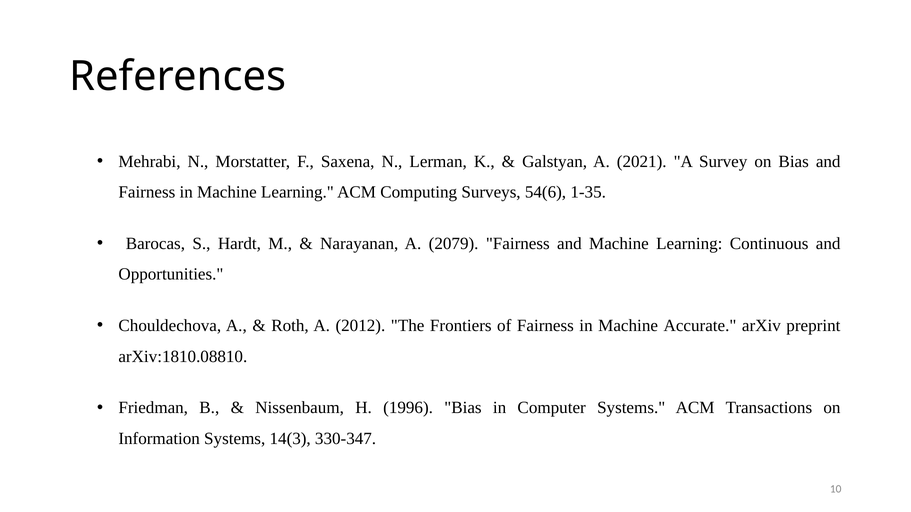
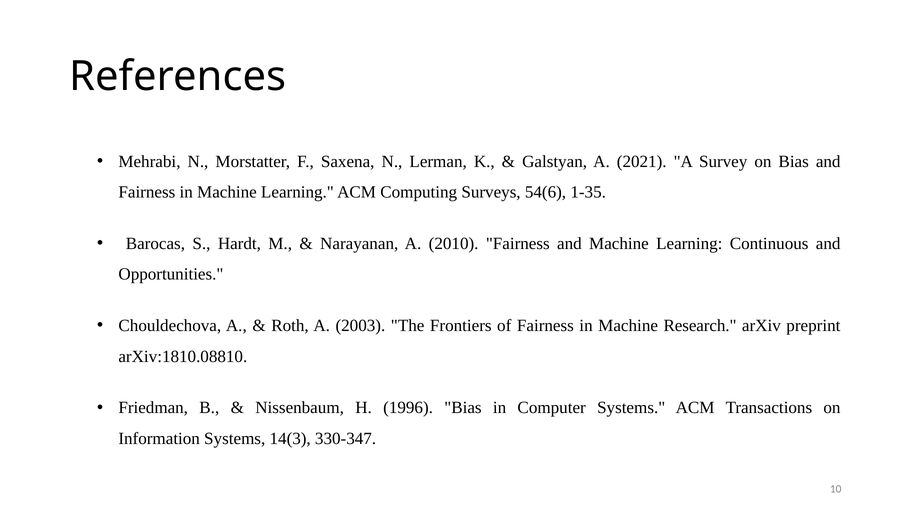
2079: 2079 -> 2010 (454, 244)
2012: 2012 -> 2003 (360, 326)
Accurate: Accurate -> Research (700, 326)
